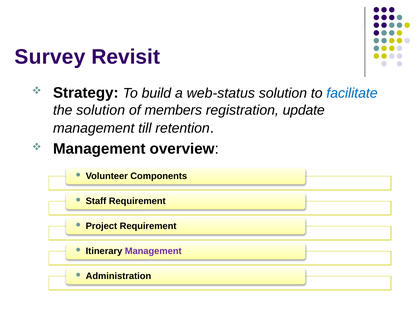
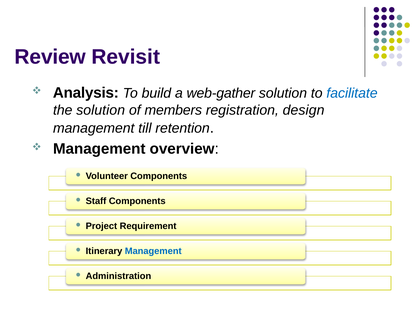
Survey: Survey -> Review (50, 57)
Strategy: Strategy -> Analysis (86, 93)
web-status: web-status -> web-gather (221, 93)
update: update -> design (304, 110)
Requirement: Requirement -> Components (137, 201)
Management colour: purple -> blue (153, 251)
